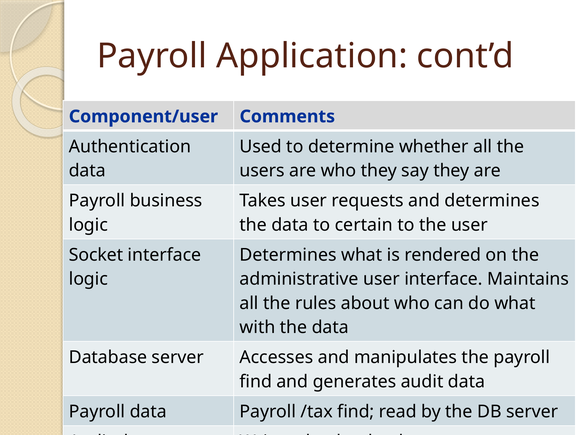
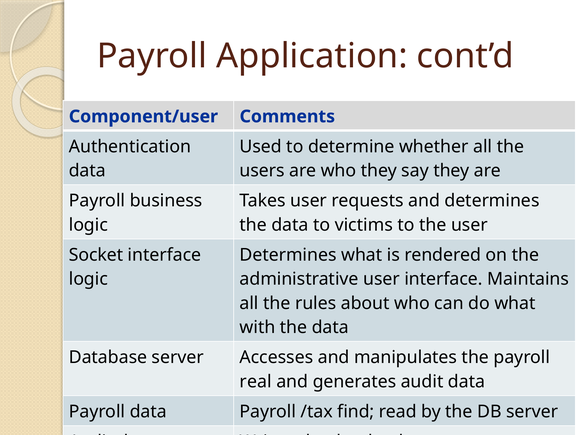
certain: certain -> victims (364, 225)
find: find -> real (256, 382)
